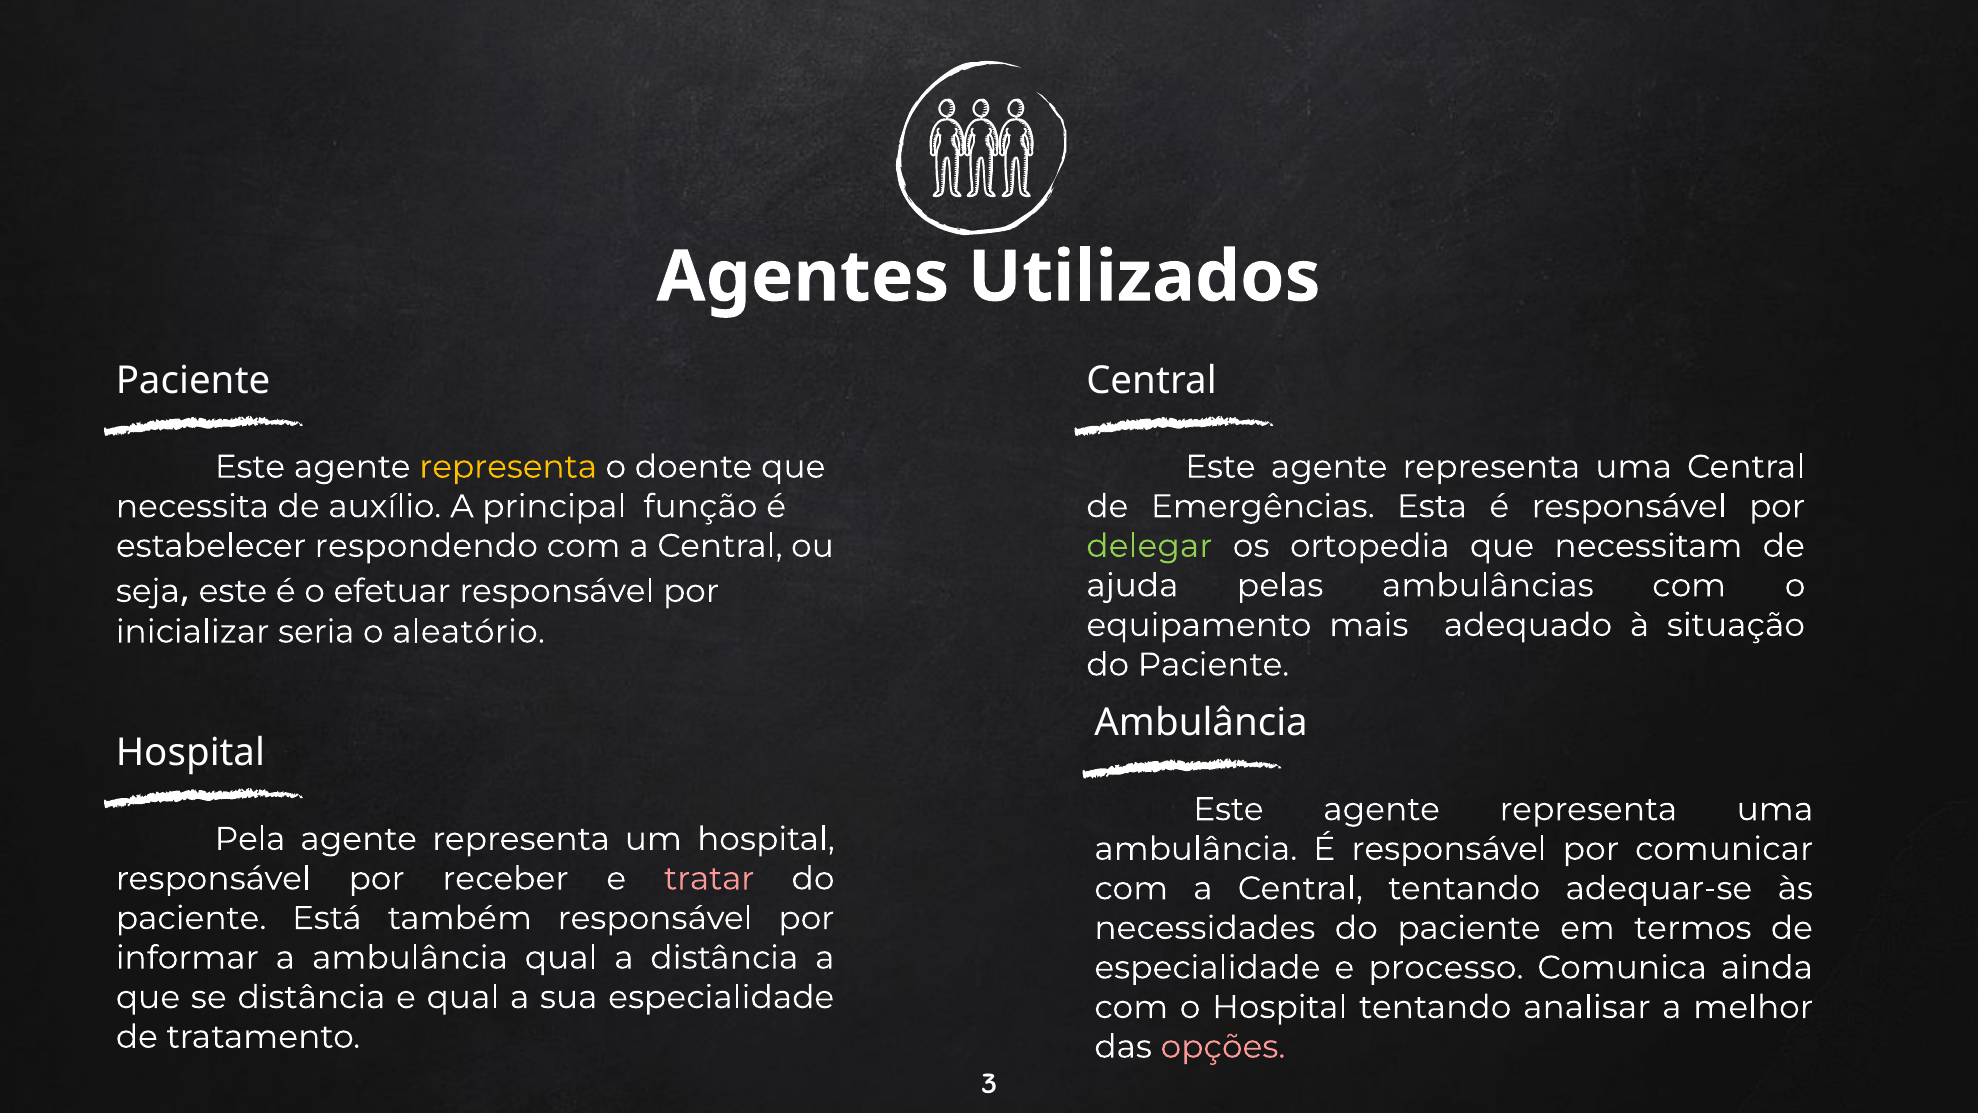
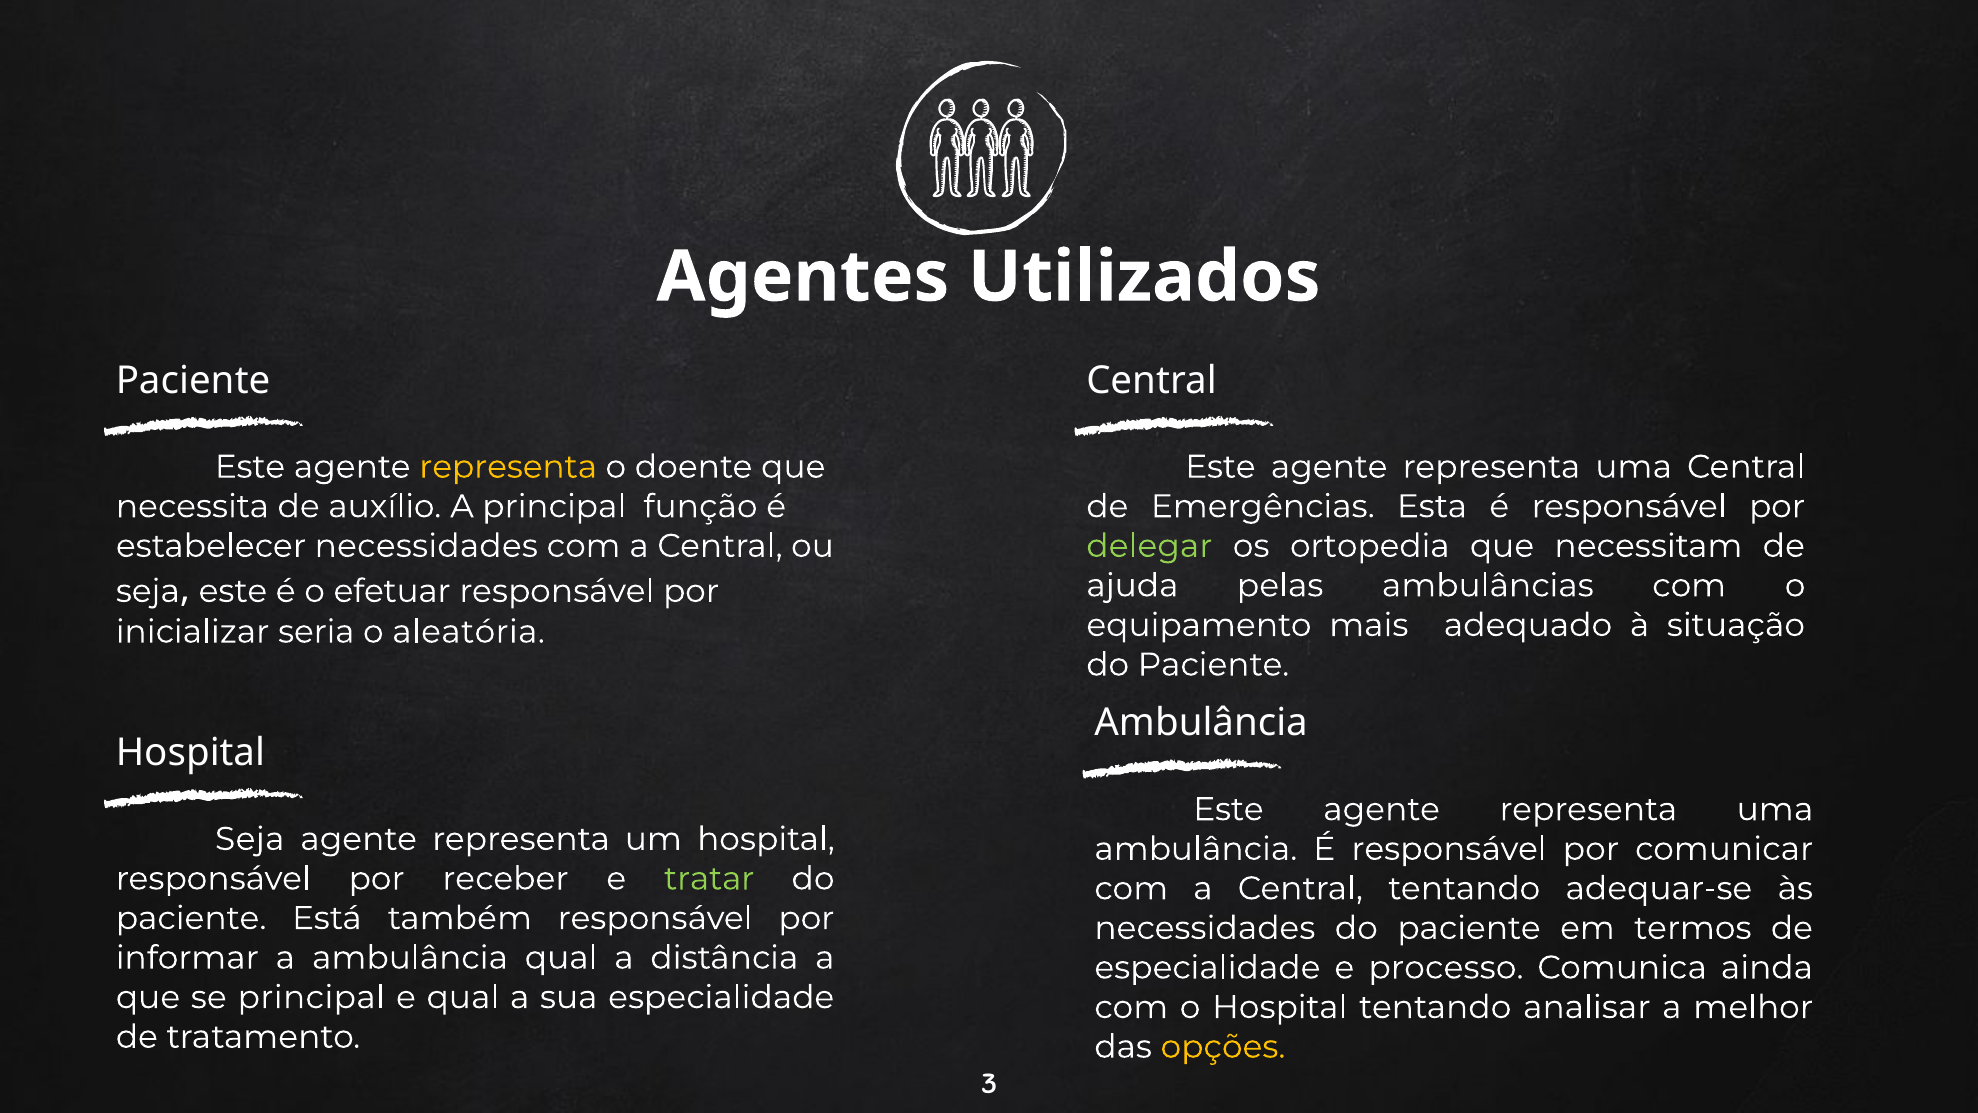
estabelecer respondendo: respondendo -> necessidades (426, 546)
aleatório: aleatório -> aleatória (469, 632)
Pela: Pela -> Seja (250, 839)
tratar colour: pink -> light green (709, 878)
se distância: distância -> principal (311, 997)
opções colour: pink -> yellow (1223, 1047)
